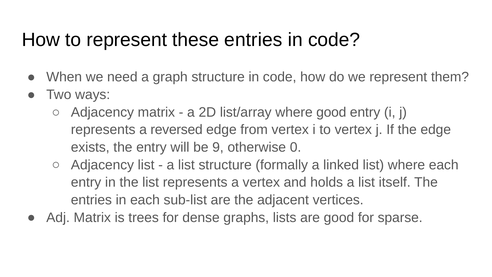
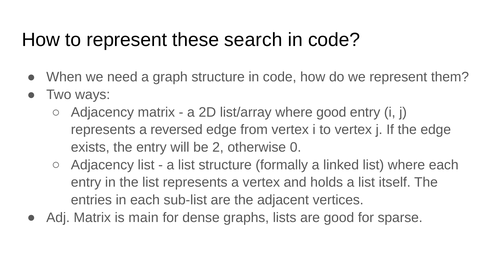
these entries: entries -> search (253, 40)
9: 9 -> 2 (218, 147)
trees: trees -> main (144, 217)
